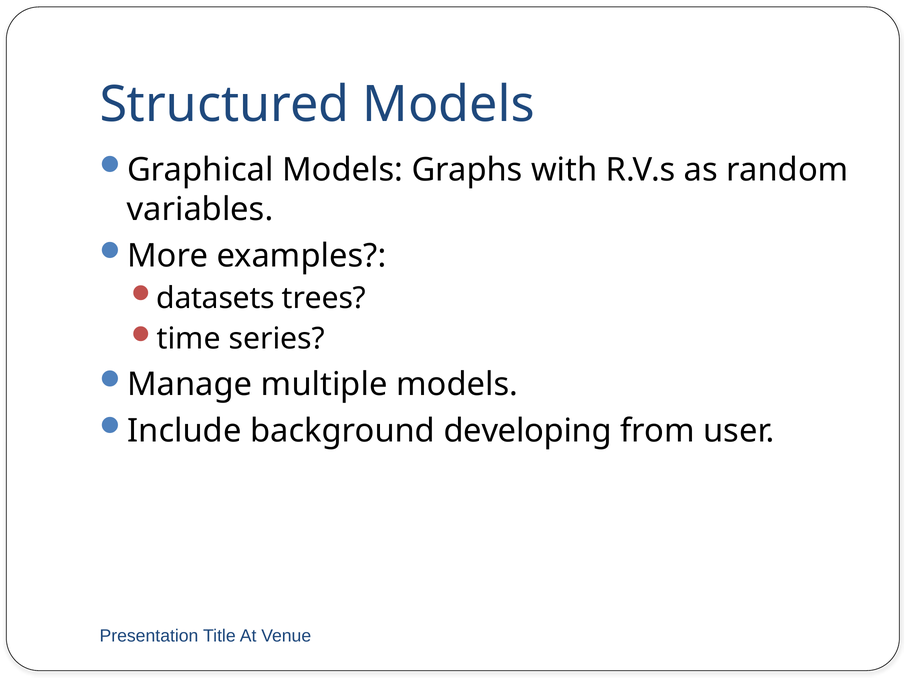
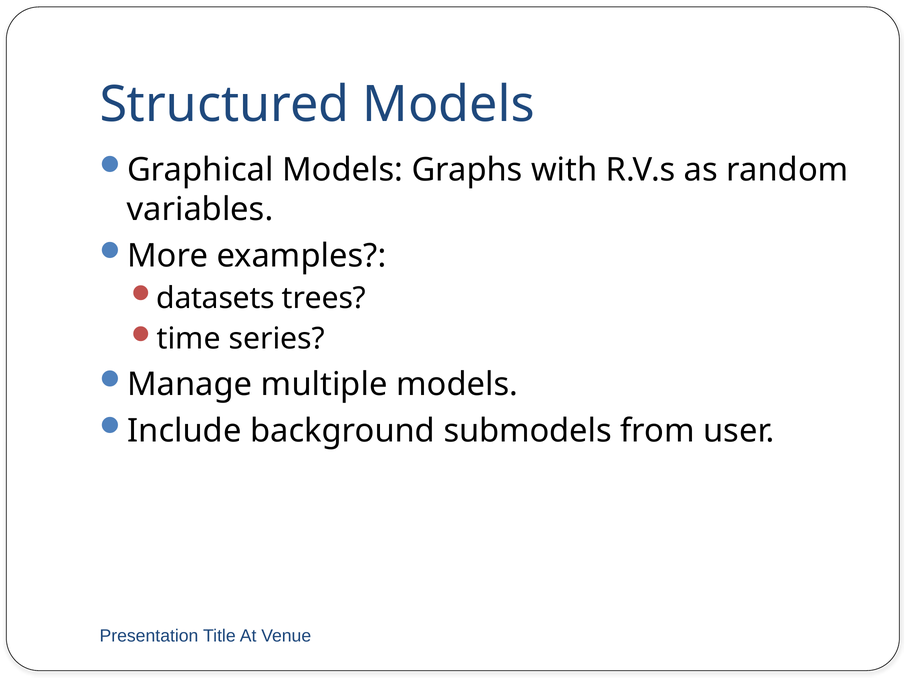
developing: developing -> submodels (528, 431)
